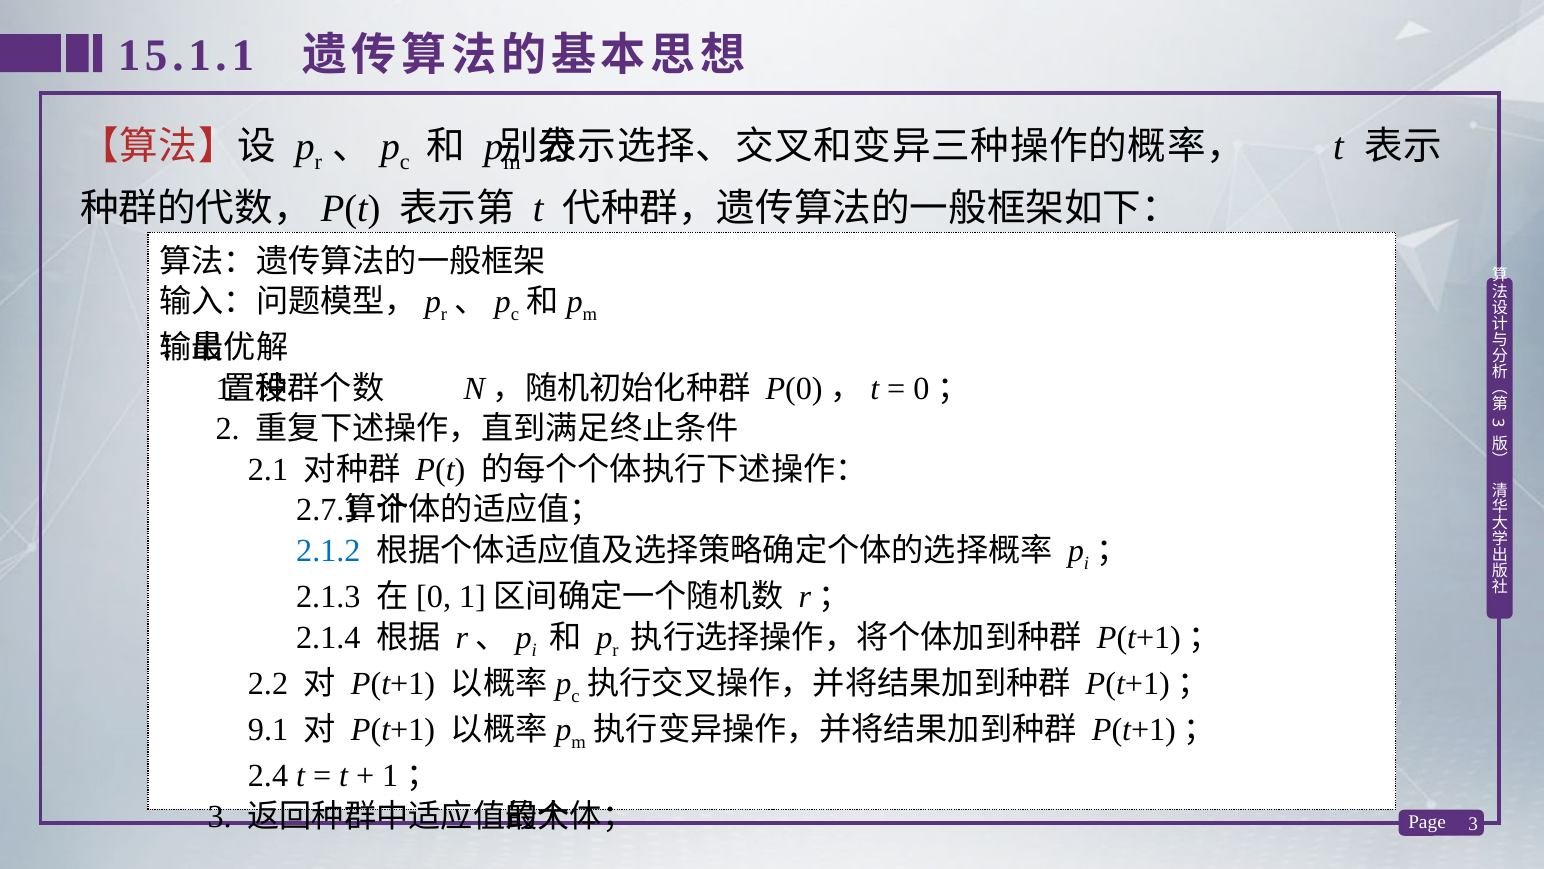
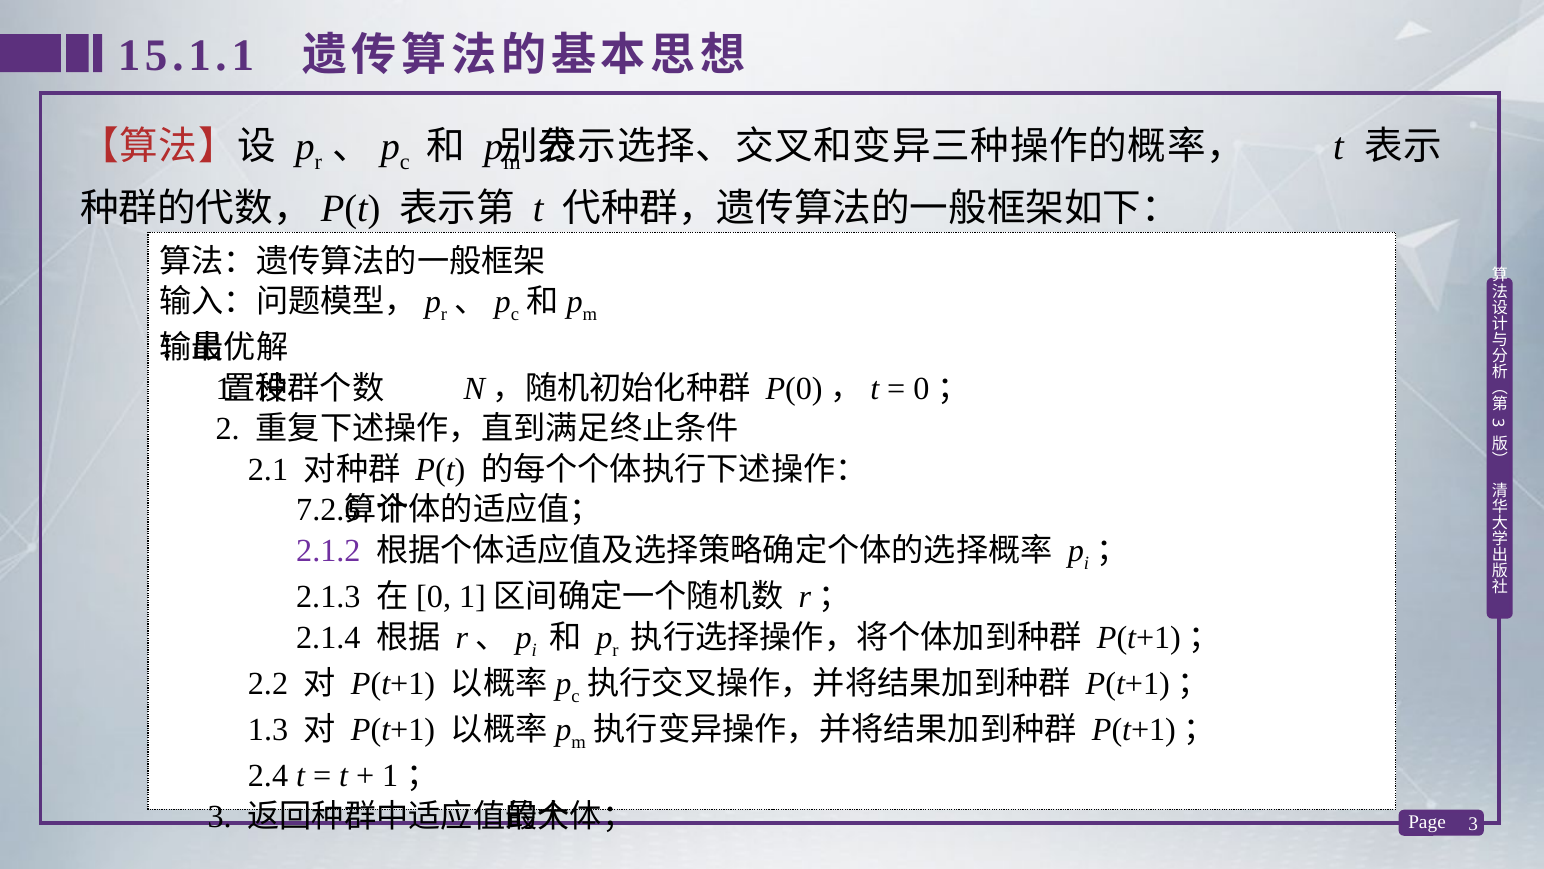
2.7.1: 2.7.1 -> 7.2.6 (328, 510)
2.1.2 colour: blue -> purple (328, 551)
9.1: 9.1 -> 1.3 (268, 730)
